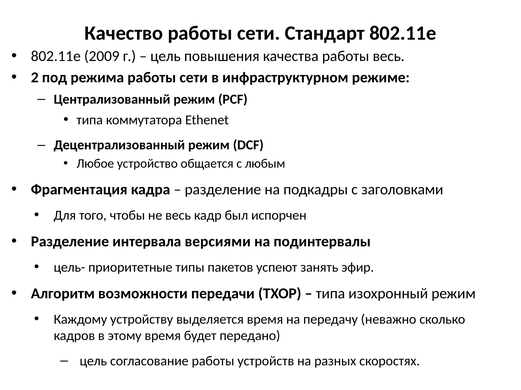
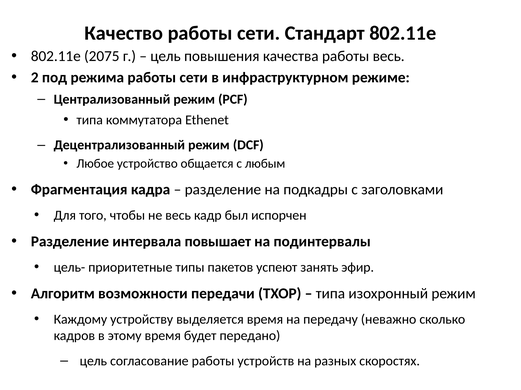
2009: 2009 -> 2075 (102, 56)
версиями: версиями -> повышает (218, 242)
